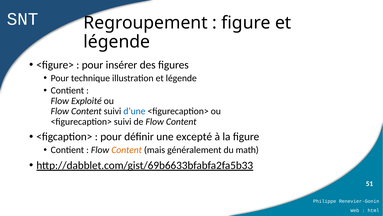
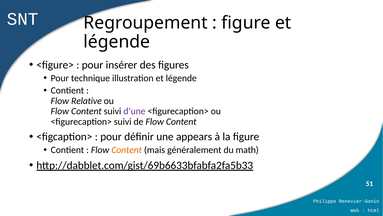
Exploité: Exploité -> Relative (86, 101)
d’une colour: blue -> purple (134, 111)
excepté: excepté -> appears (194, 136)
